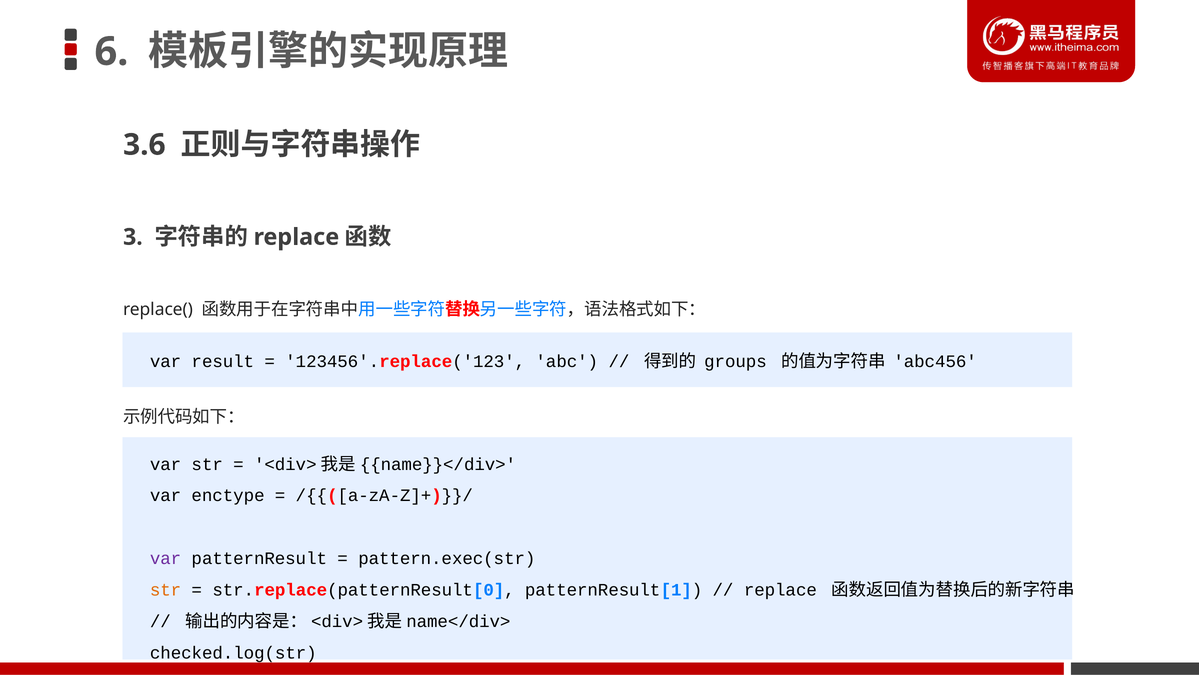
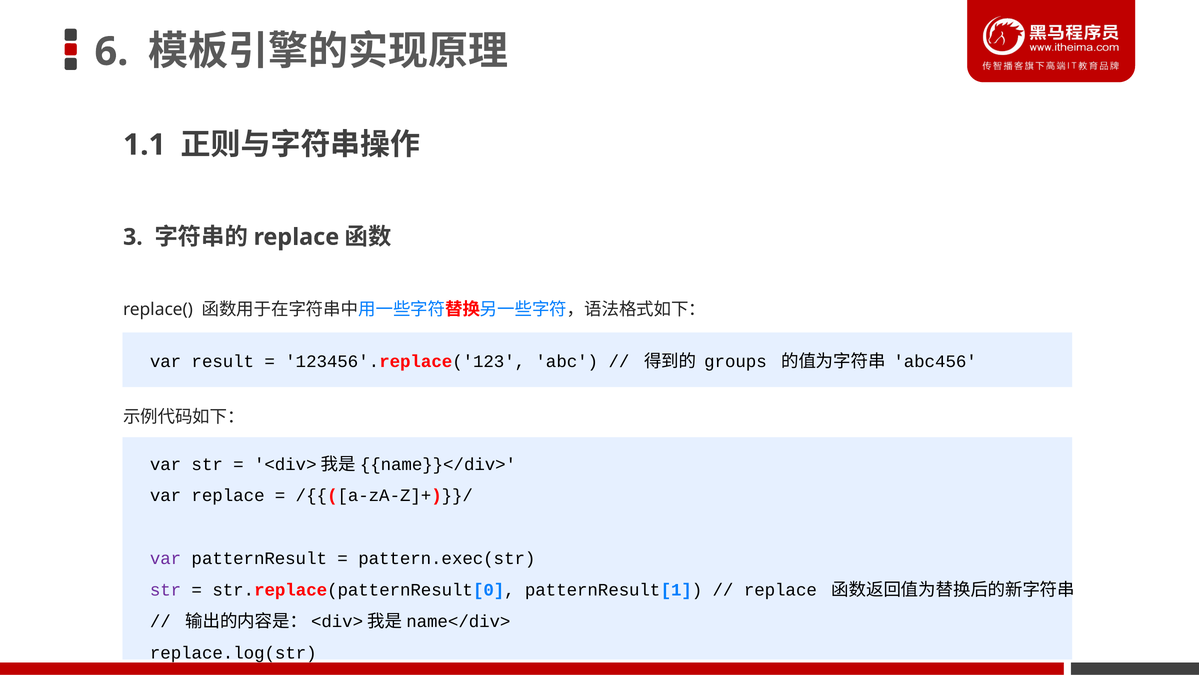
3.6: 3.6 -> 1.1 (144, 145)
var enctype: enctype -> replace (228, 495)
str colour: orange -> purple (166, 590)
checked.log(str: checked.log(str -> replace.log(str (233, 653)
